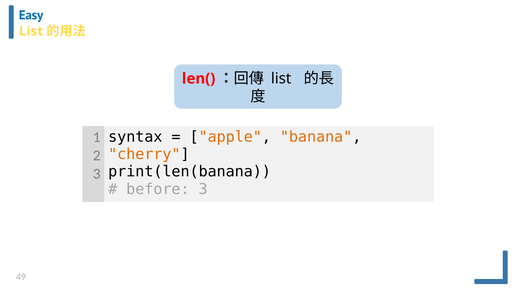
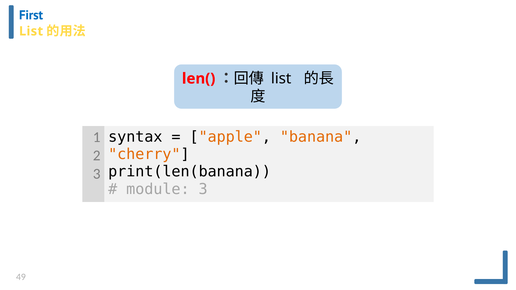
Easy: Easy -> First (31, 15)
before: before -> module (158, 189)
